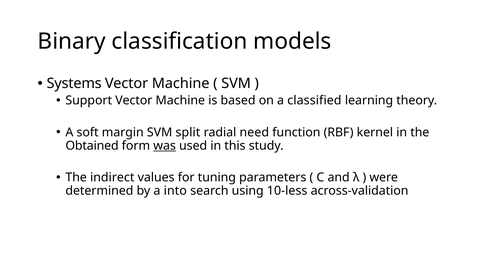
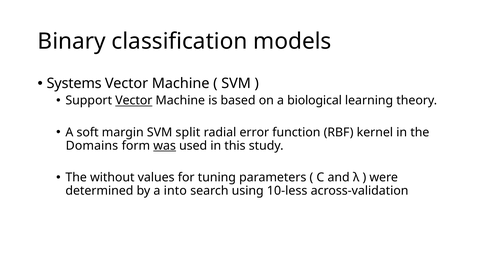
Vector underline: none -> present (134, 101)
classified: classified -> biological (315, 101)
need: need -> error (254, 132)
Obtained: Obtained -> Domains (92, 146)
indirect: indirect -> without (112, 177)
